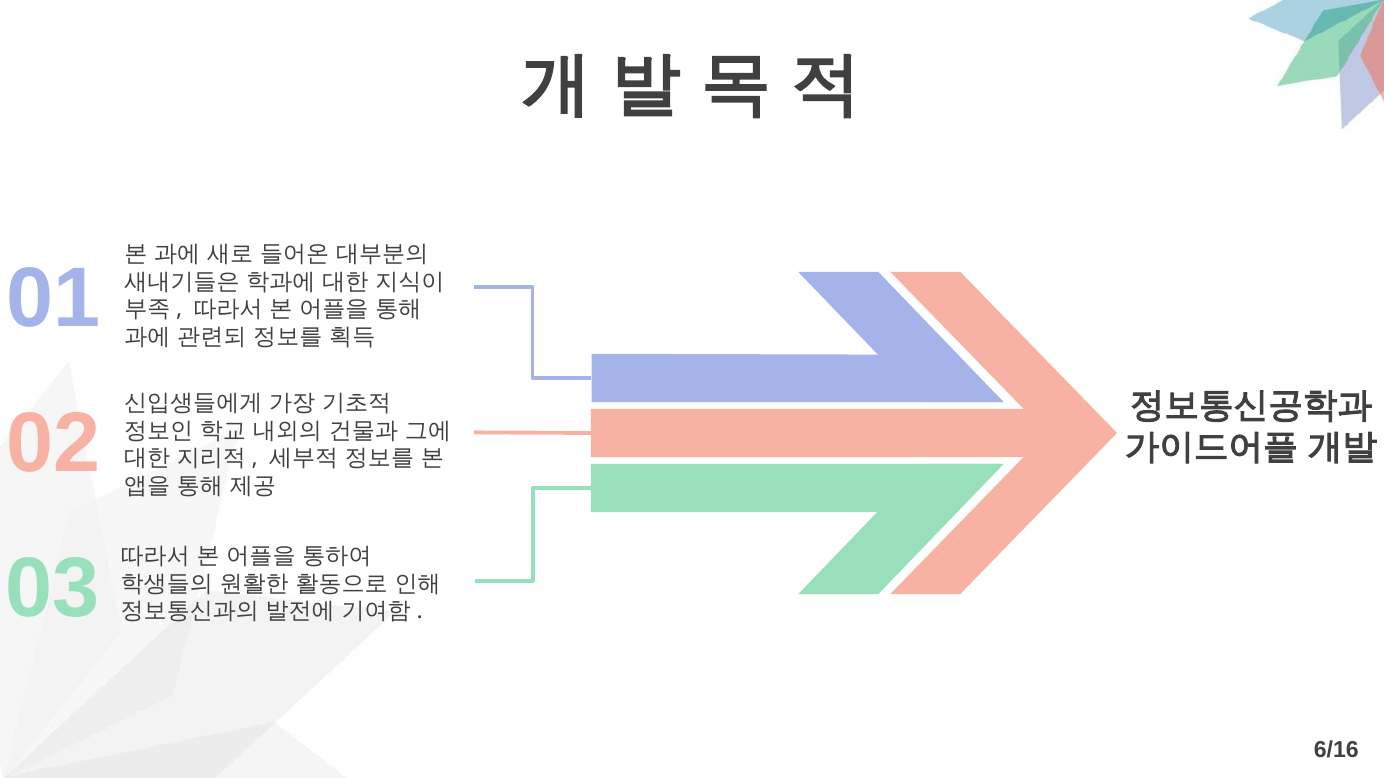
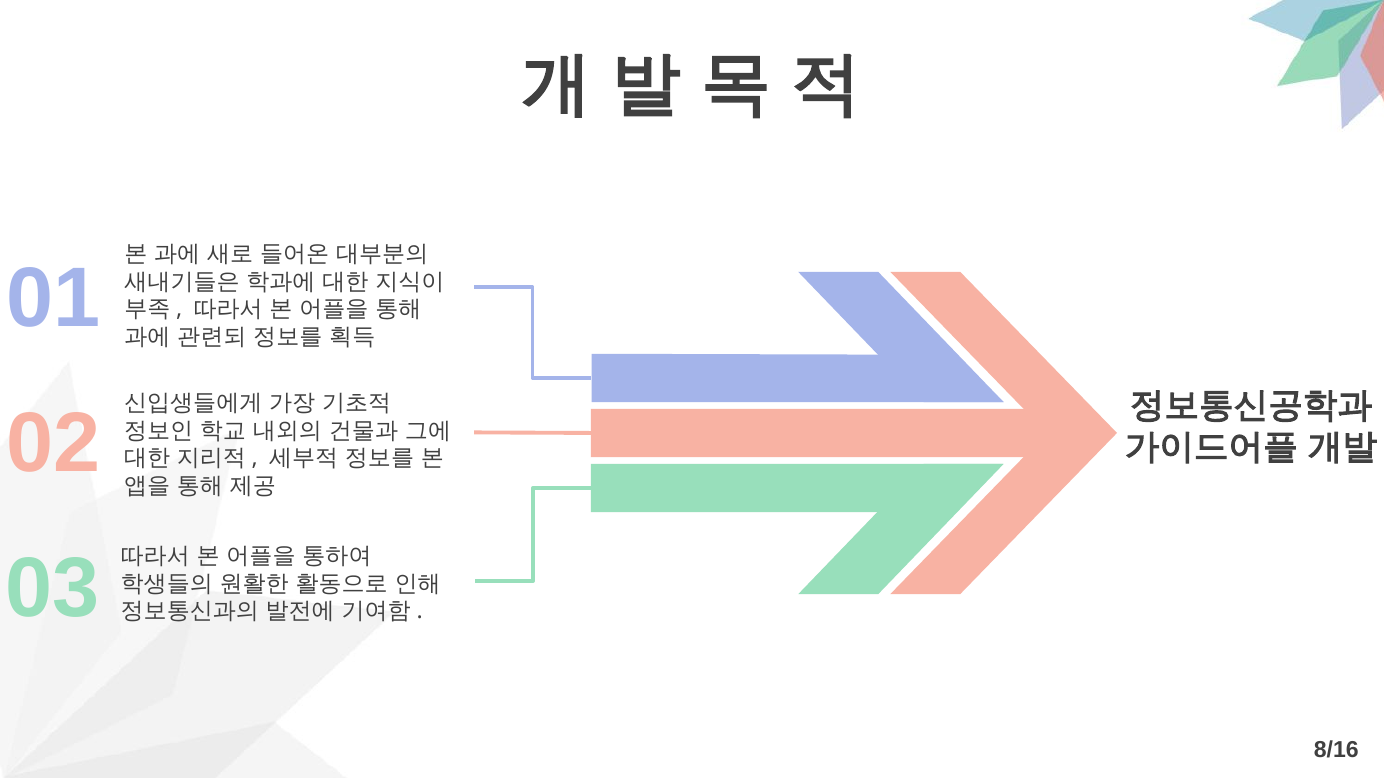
6/16: 6/16 -> 8/16 (1336, 751)
